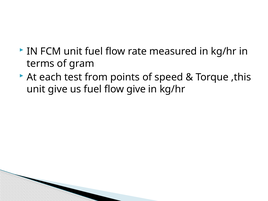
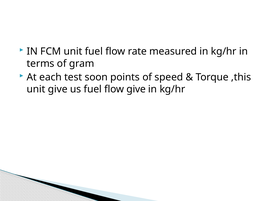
from: from -> soon (96, 77)
